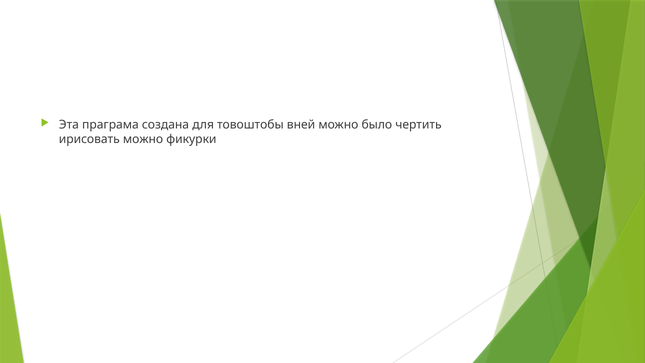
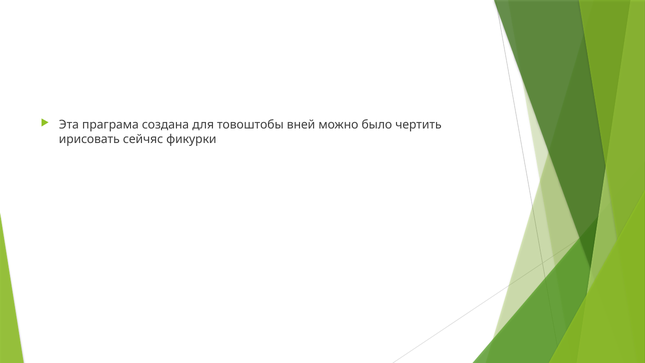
ирисовать можно: можно -> сейчяс (143, 139)
